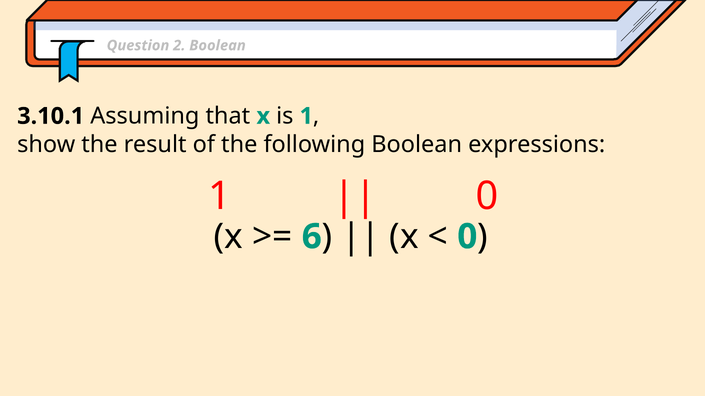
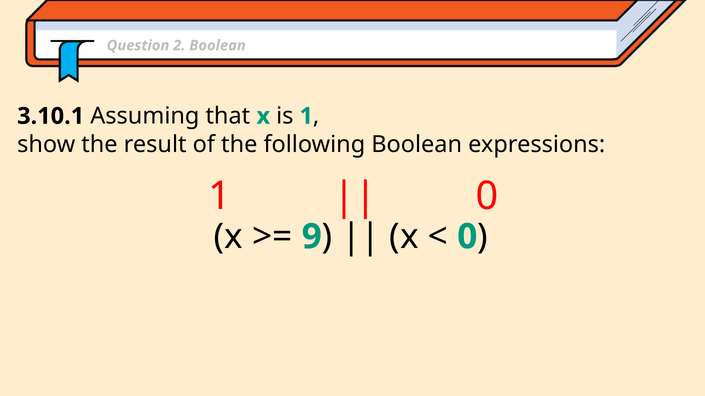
6: 6 -> 9 (312, 237)
